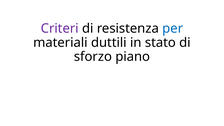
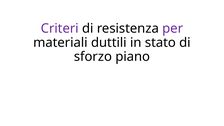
per colour: blue -> purple (173, 28)
